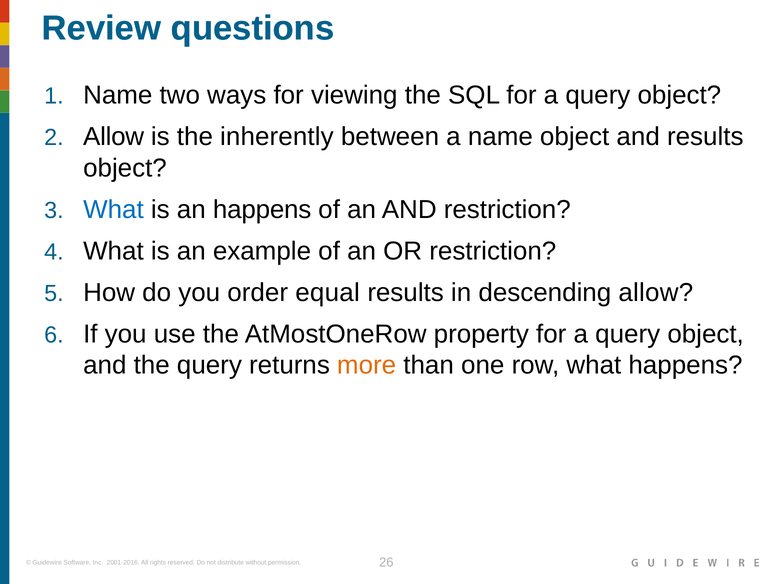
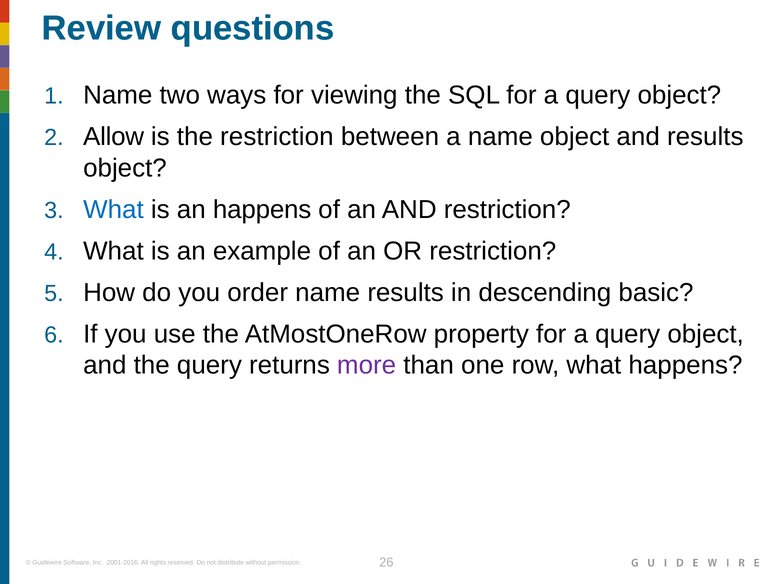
the inherently: inherently -> restriction (277, 137)
order equal: equal -> name (328, 293)
descending allow: allow -> basic (656, 293)
more colour: orange -> purple (367, 365)
